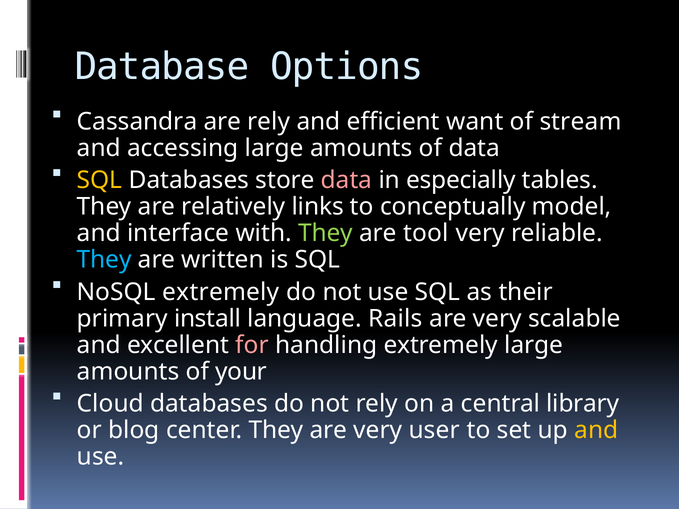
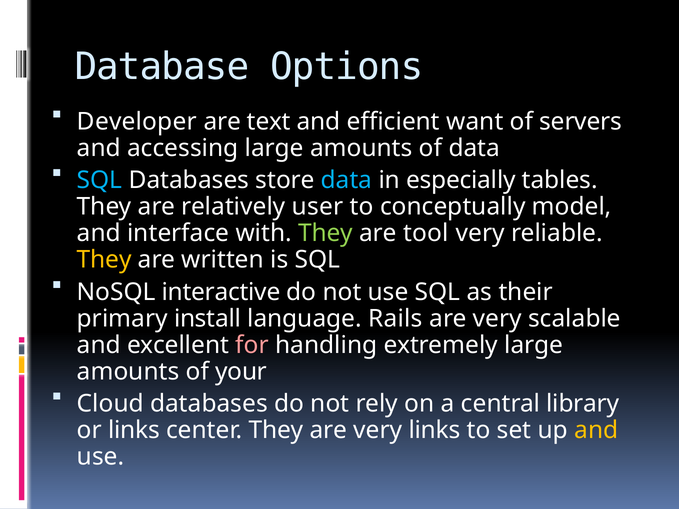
Cassandra: Cassandra -> Developer (137, 122)
are rely: rely -> text (269, 122)
stream: stream -> servers (581, 122)
SQL colour: yellow -> light blue (100, 180)
data colour: pink -> light blue (347, 180)
links: links -> user (318, 207)
They colour: light blue -> yellow (104, 260)
NoSQL extremely: extremely -> interactive (221, 292)
or blog: blog -> links (134, 431)
very user: user -> links (435, 431)
